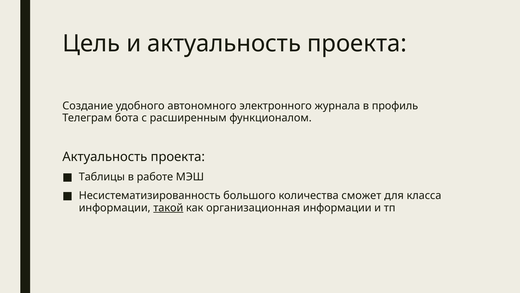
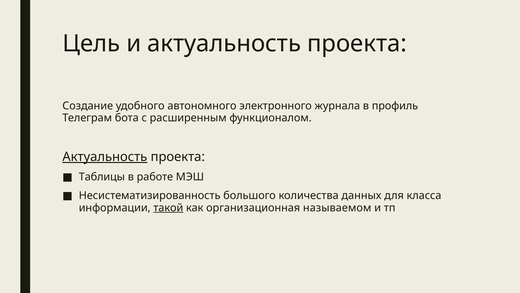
Актуальность underline: none -> present (105, 157)
сможет: сможет -> данных (361, 195)
организационная информации: информации -> называемом (337, 207)
